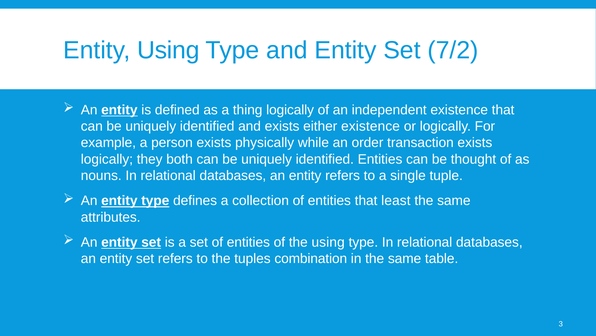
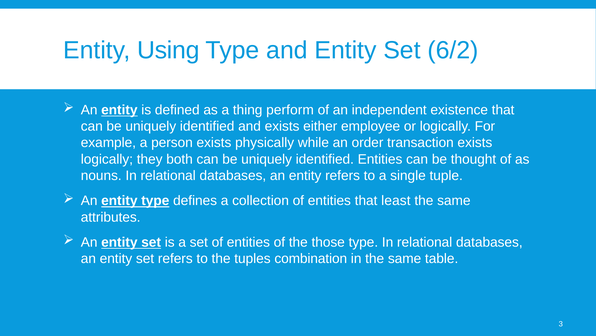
7/2: 7/2 -> 6/2 (453, 50)
thing logically: logically -> perform (290, 110)
either existence: existence -> employee (371, 126)
the using: using -> those (328, 242)
